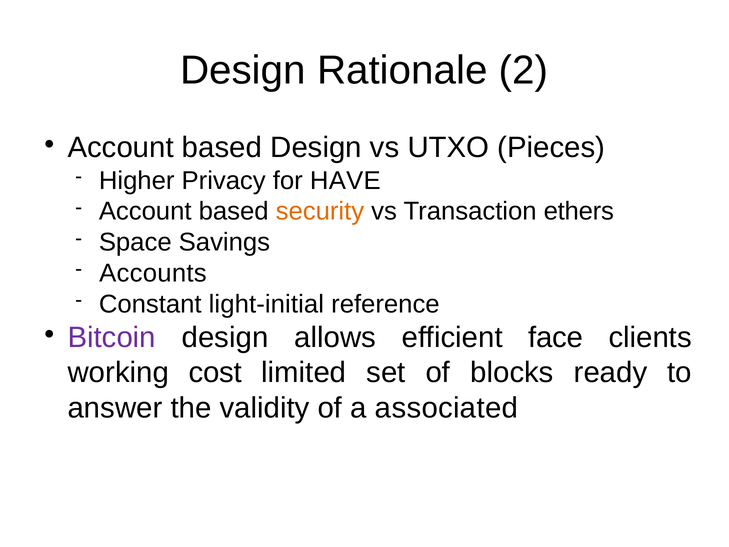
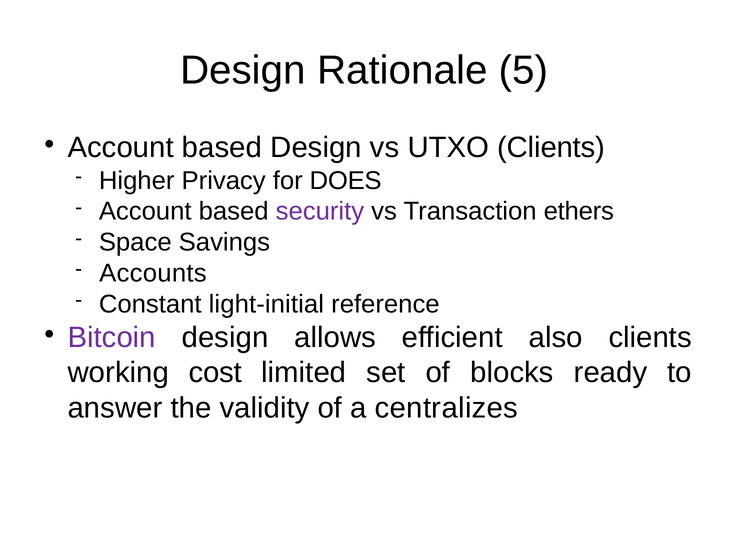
2: 2 -> 5 (524, 70)
UTXO Pieces: Pieces -> Clients (551, 148)
HAVE: HAVE -> DOES (346, 180)
security colour: orange -> purple (320, 211)
face: face -> also (556, 337)
associated: associated -> centralizes (446, 408)
